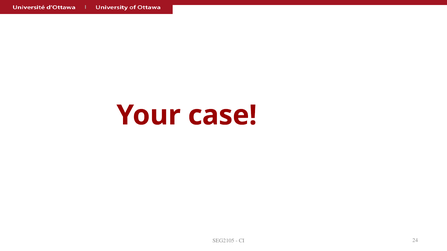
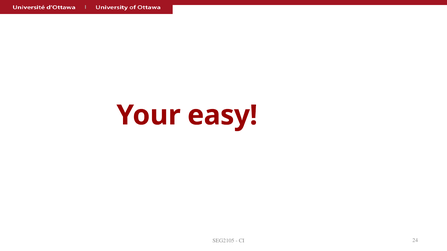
case: case -> easy (222, 115)
